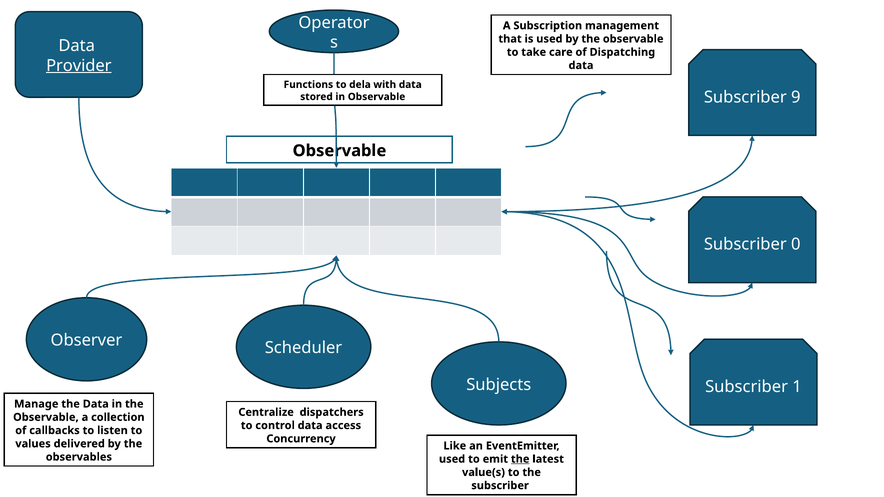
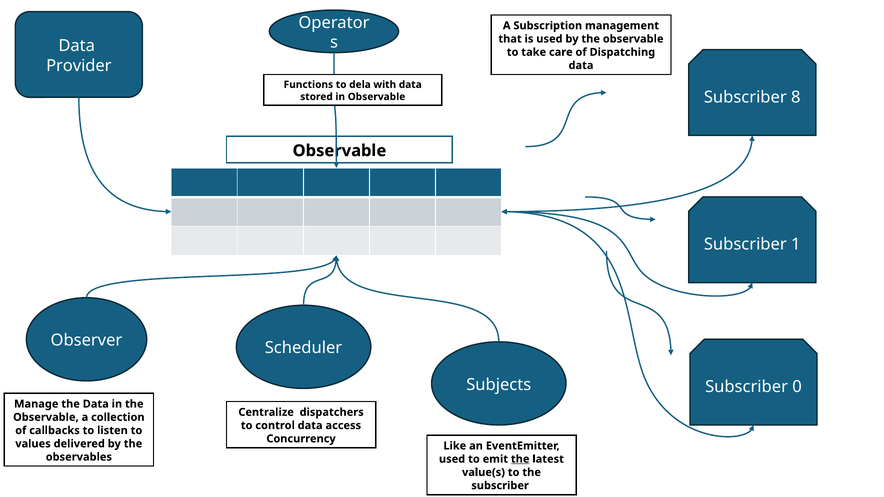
Provider underline: present -> none (79, 66)
9: 9 -> 8 (796, 97)
0: 0 -> 1 (796, 245)
1: 1 -> 0 (797, 387)
